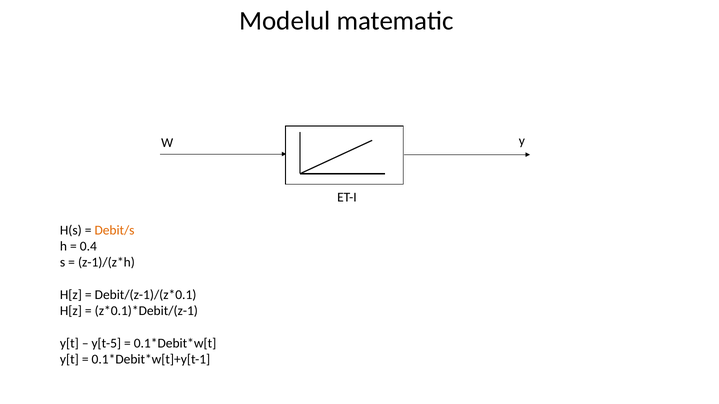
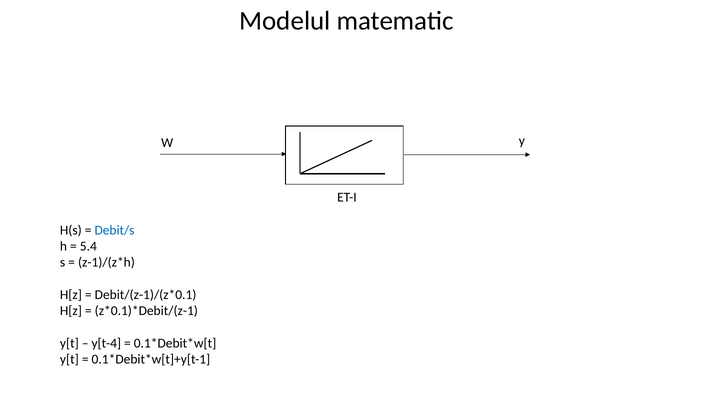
Debit/s colour: orange -> blue (115, 230)
0.4: 0.4 -> 5.4 (88, 247)
y[t-5: y[t-5 -> y[t-4 (106, 344)
